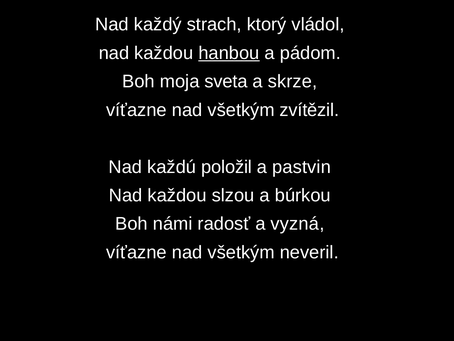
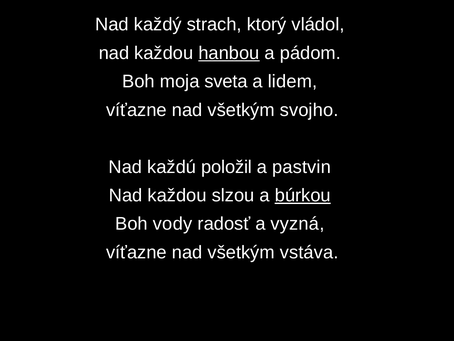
skrze: skrze -> lidem (293, 81)
zvítězil: zvítězil -> svojho (309, 110)
búrkou underline: none -> present (303, 195)
námi: námi -> vody (173, 224)
neveril: neveril -> vstáva (309, 252)
